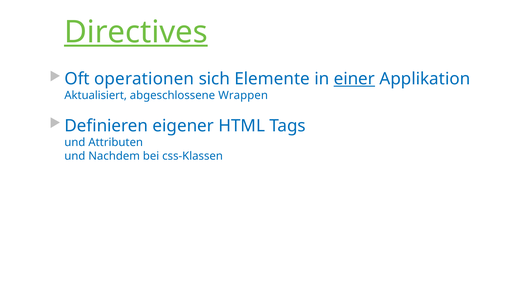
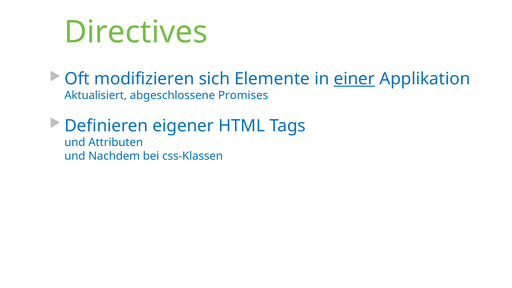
Directives underline: present -> none (136, 32)
operationen: operationen -> modifizieren (144, 79)
Wrappen: Wrappen -> Promises (243, 96)
